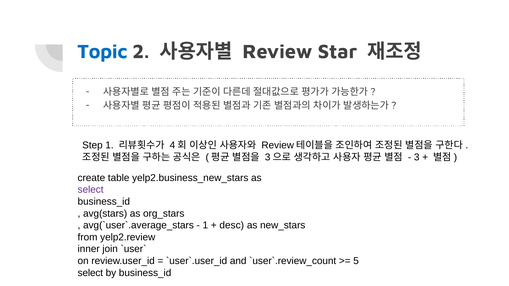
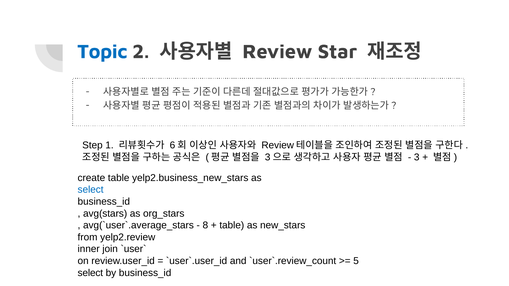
4: 4 -> 6 (172, 146)
select colour: purple -> blue (91, 190)
1: 1 -> 8 (205, 226)
desc: desc -> table (232, 226)
